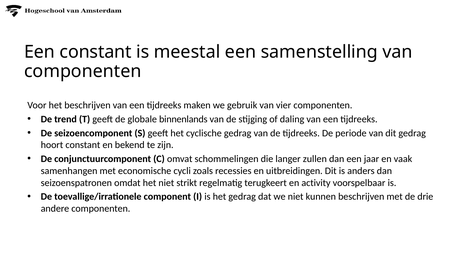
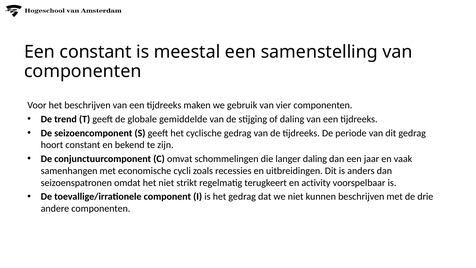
binnenlands: binnenlands -> gemiddelde (183, 119)
langer zullen: zullen -> daling (315, 159)
